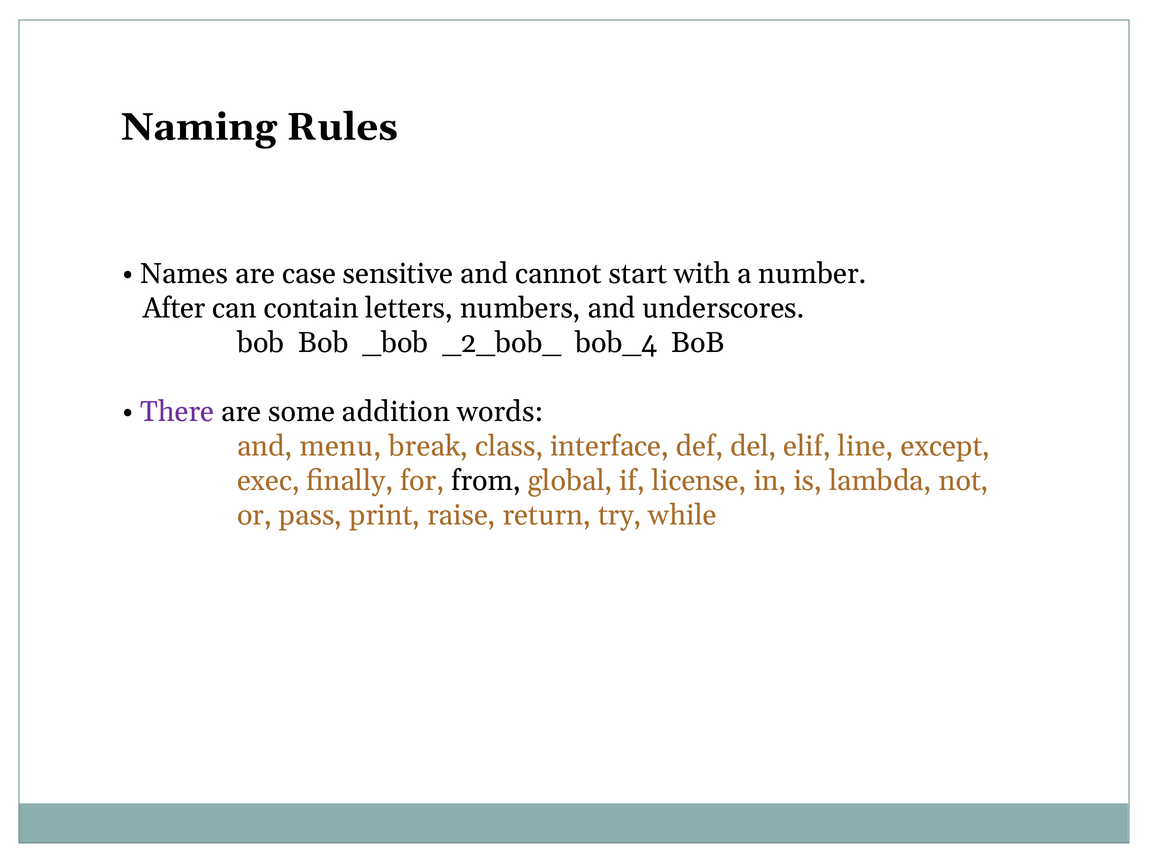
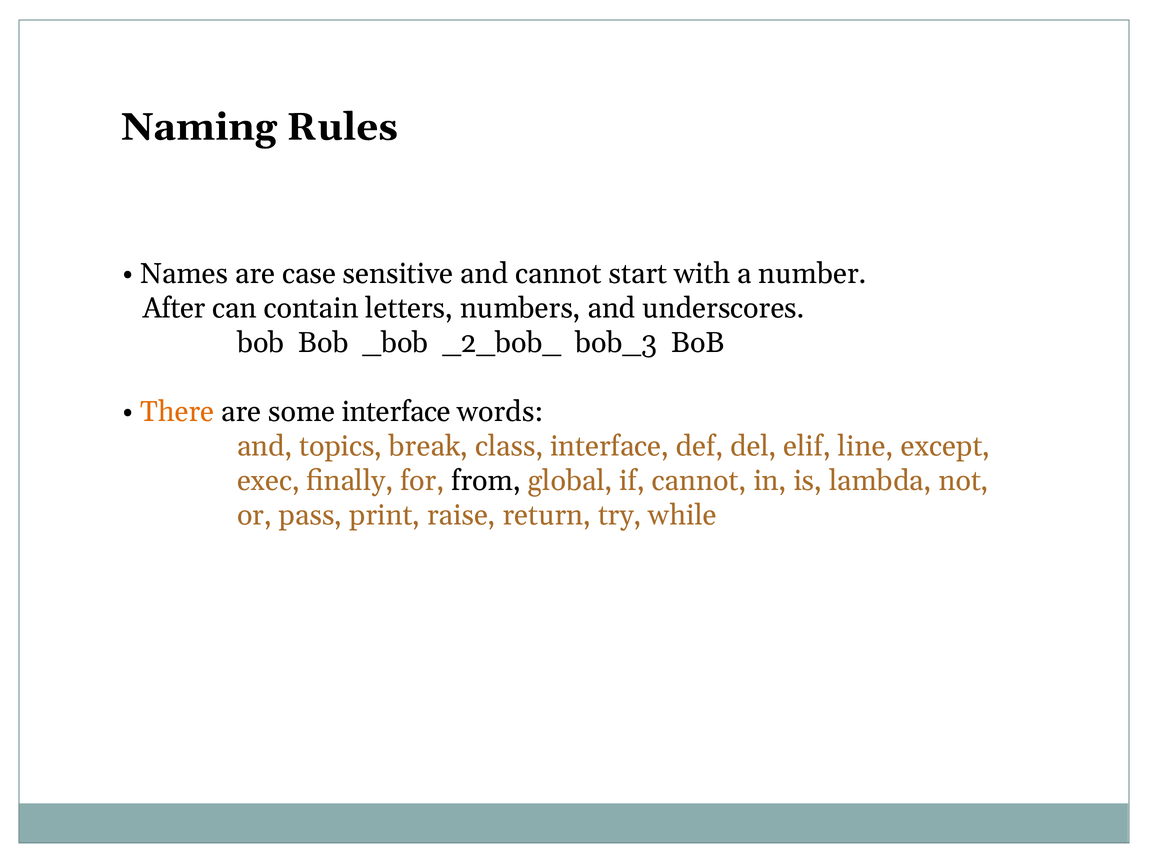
bob_4: bob_4 -> bob_3 (616, 343)
There colour: purple -> orange (177, 412)
some addition: addition -> interface (396, 412)
menu: menu -> topics (341, 446)
if license: license -> cannot (699, 481)
